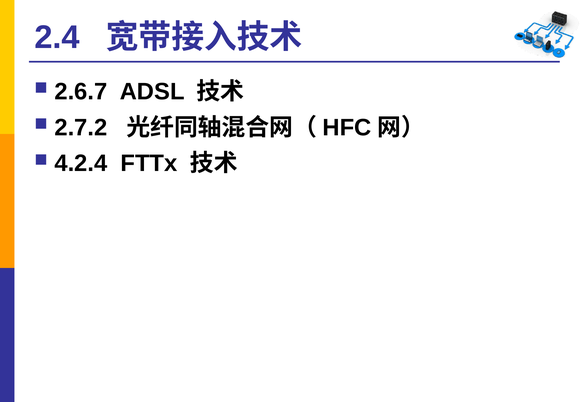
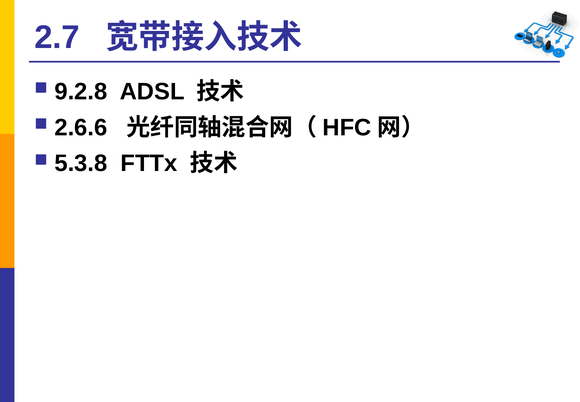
2.4: 2.4 -> 2.7 (57, 37)
2.6.7: 2.6.7 -> 9.2.8 (81, 92)
2.7.2: 2.7.2 -> 2.6.6 (81, 127)
4.2.4: 4.2.4 -> 5.3.8 (81, 163)
